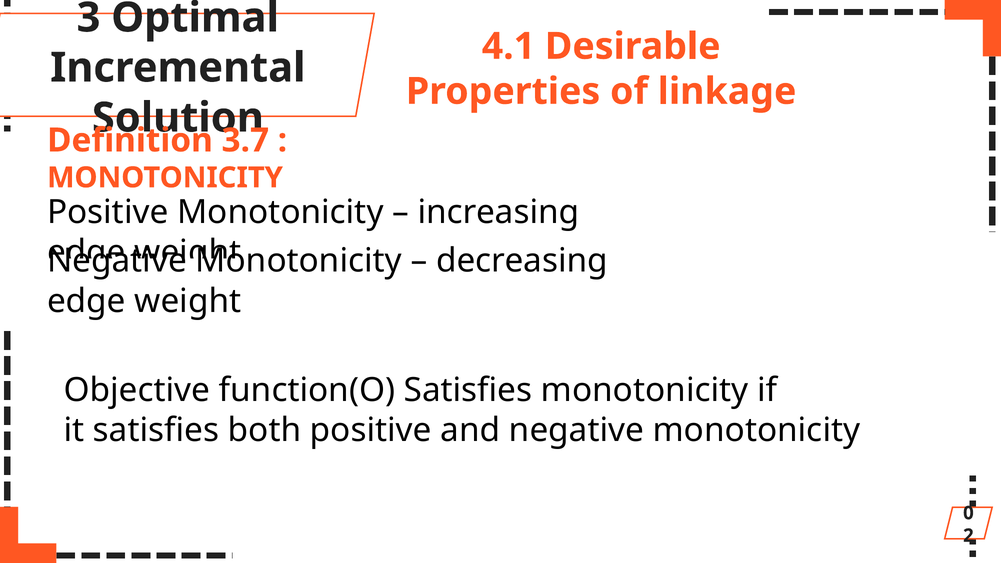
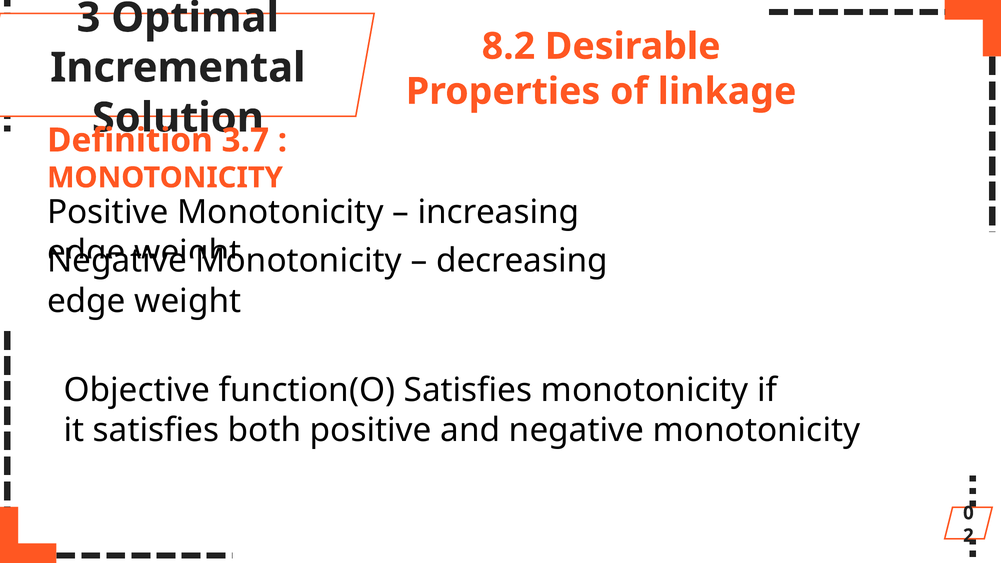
4.1: 4.1 -> 8.2 (508, 46)
